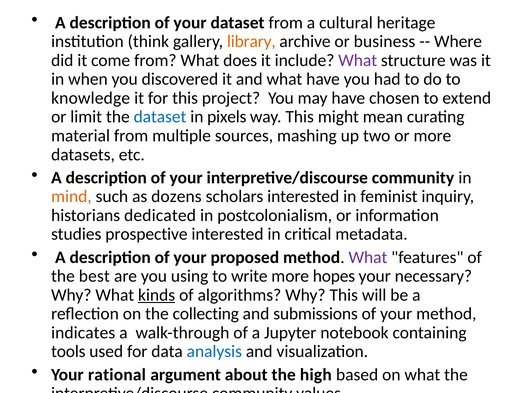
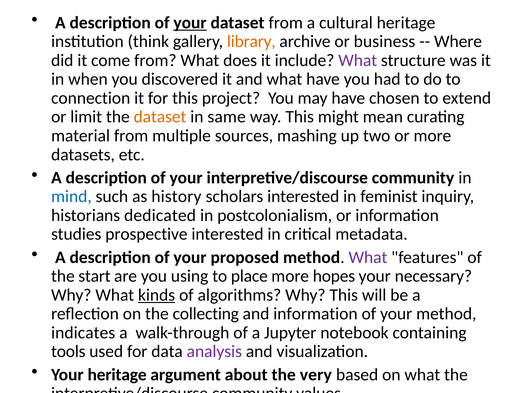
your underline: none -> present (190, 23)
knowledge: knowledge -> connection (91, 98)
dataset colour: blue -> orange (160, 117)
pixels: pixels -> same (227, 117)
mind colour: orange -> blue (71, 197)
dozens: dozens -> history (176, 197)
best: best -> start (95, 276)
write: write -> place (249, 276)
and submissions: submissions -> information (315, 314)
analysis colour: blue -> purple (214, 352)
Your rational: rational -> heritage (117, 375)
high: high -> very (316, 375)
